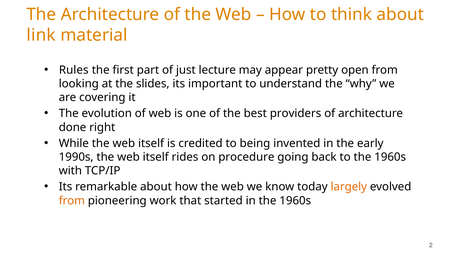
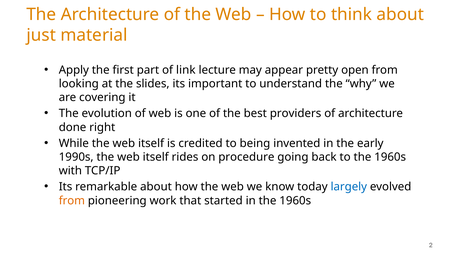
link: link -> just (41, 35)
Rules: Rules -> Apply (74, 70)
just: just -> link (186, 70)
largely colour: orange -> blue (349, 187)
